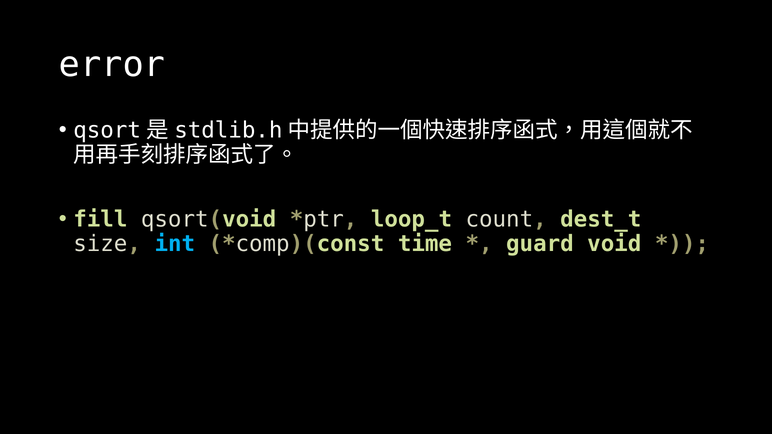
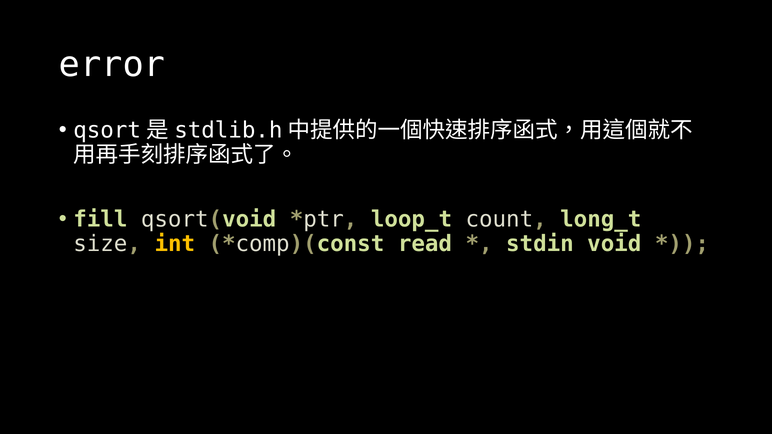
dest_t: dest_t -> long_t (601, 220)
int colour: light blue -> yellow (175, 244)
time: time -> read (425, 244)
guard: guard -> stdin (540, 244)
